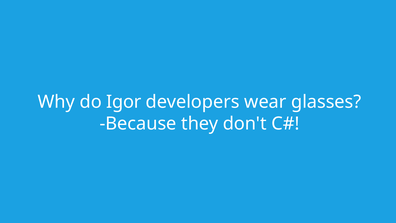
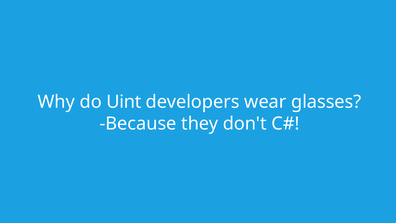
Igor: Igor -> Uint (124, 102)
